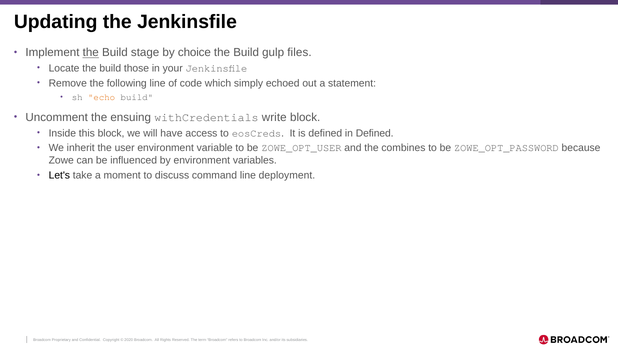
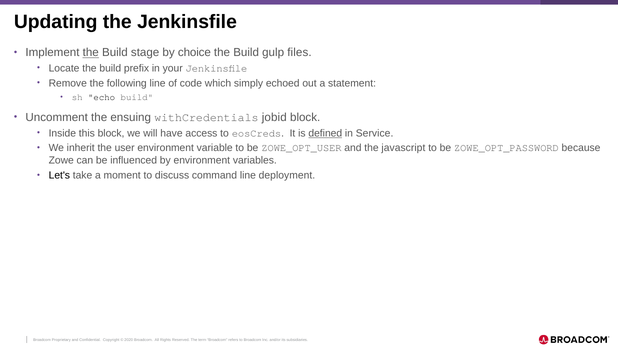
those: those -> prefix (137, 68)
echo colour: orange -> black (102, 97)
write: write -> jobid (274, 117)
defined underline: none -> present (325, 133)
in Defined: Defined -> Service (375, 133)
combines: combines -> javascript (403, 148)
